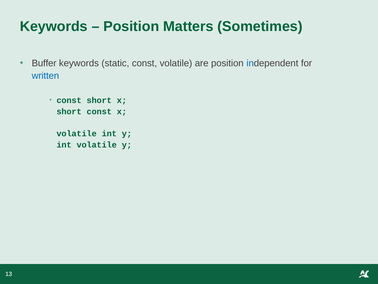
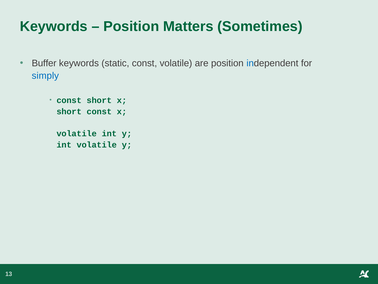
written: written -> simply (45, 76)
